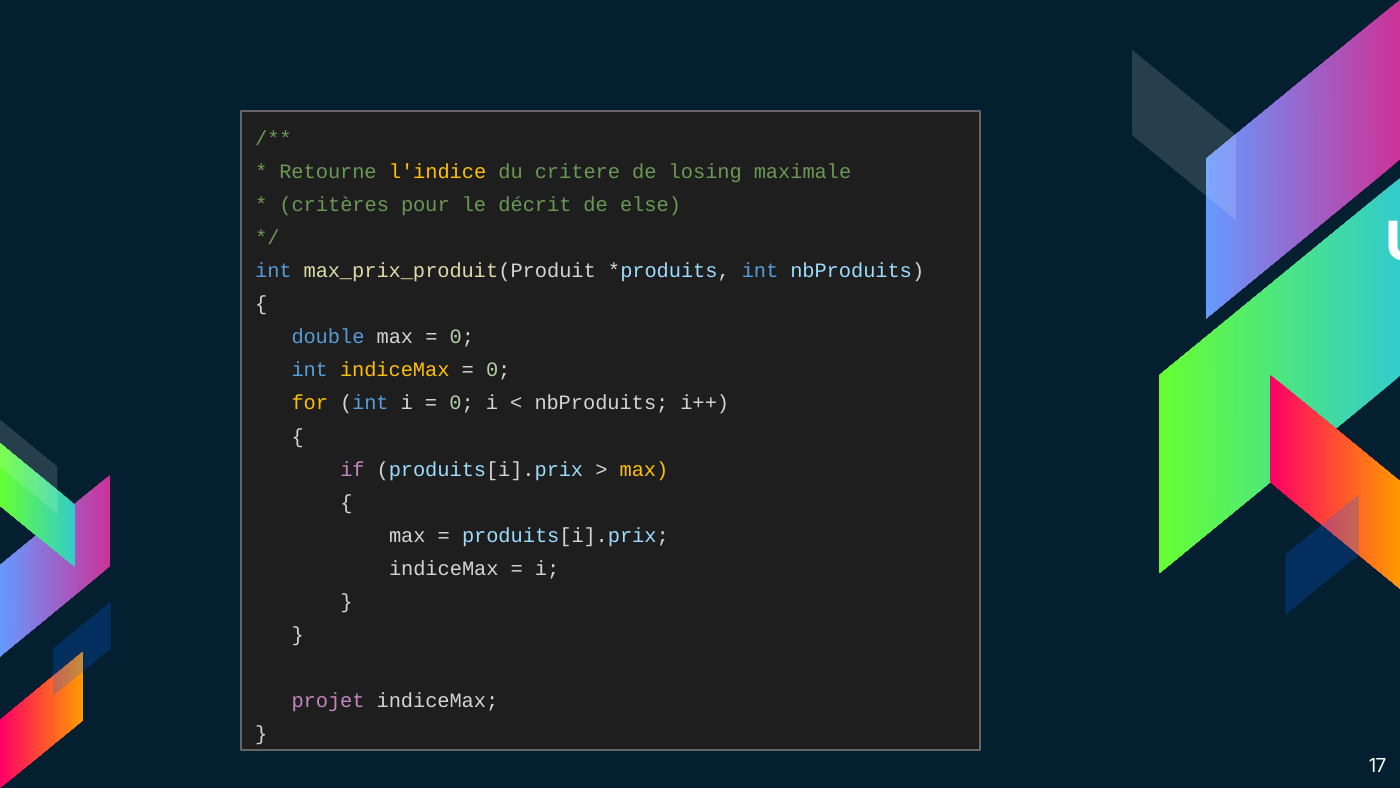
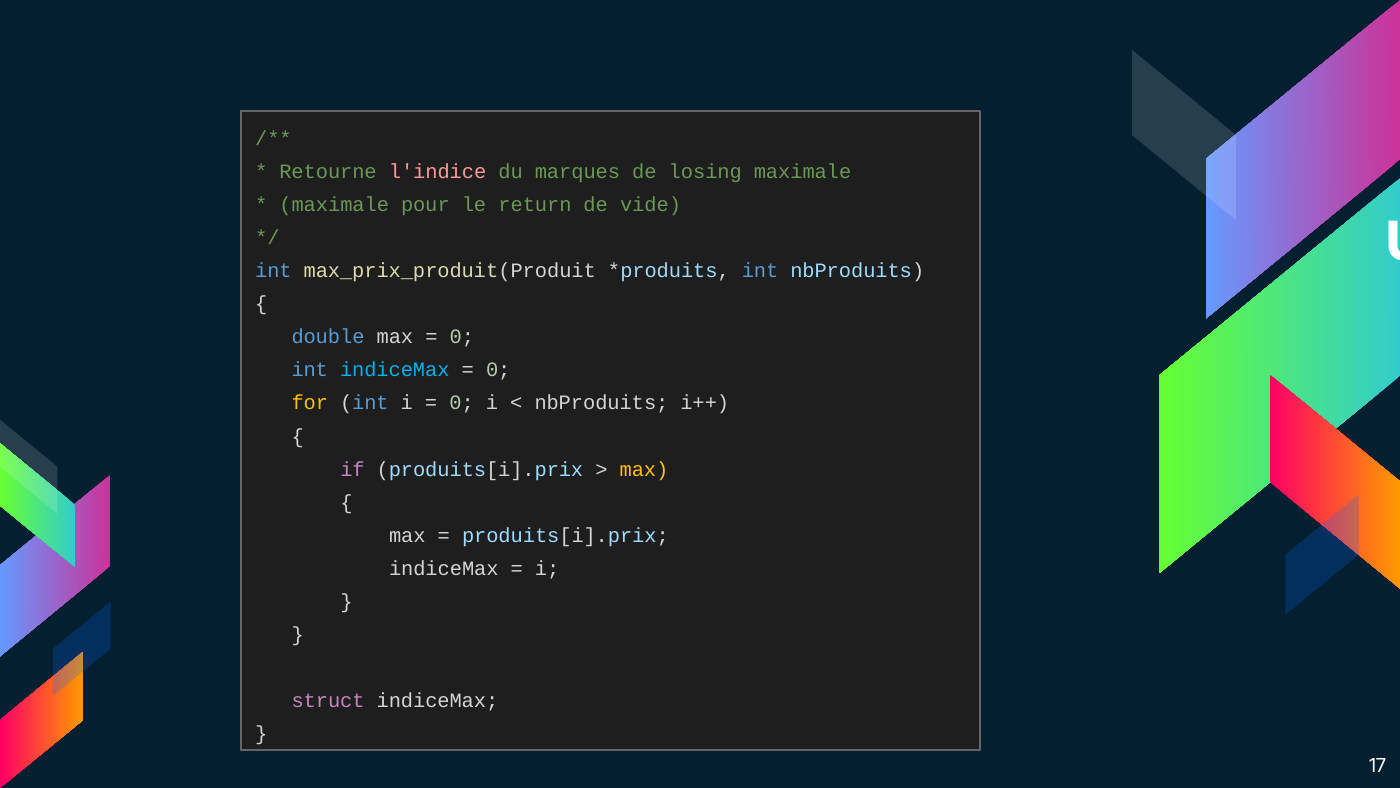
l'indice colour: yellow -> pink (438, 172)
critere: critere -> marques (577, 172)
critères: critères -> maximale (334, 205)
décrit: décrit -> return (535, 205)
else: else -> vide (651, 205)
indiceMax colour: yellow -> light blue (395, 370)
projet: projet -> struct (328, 700)
